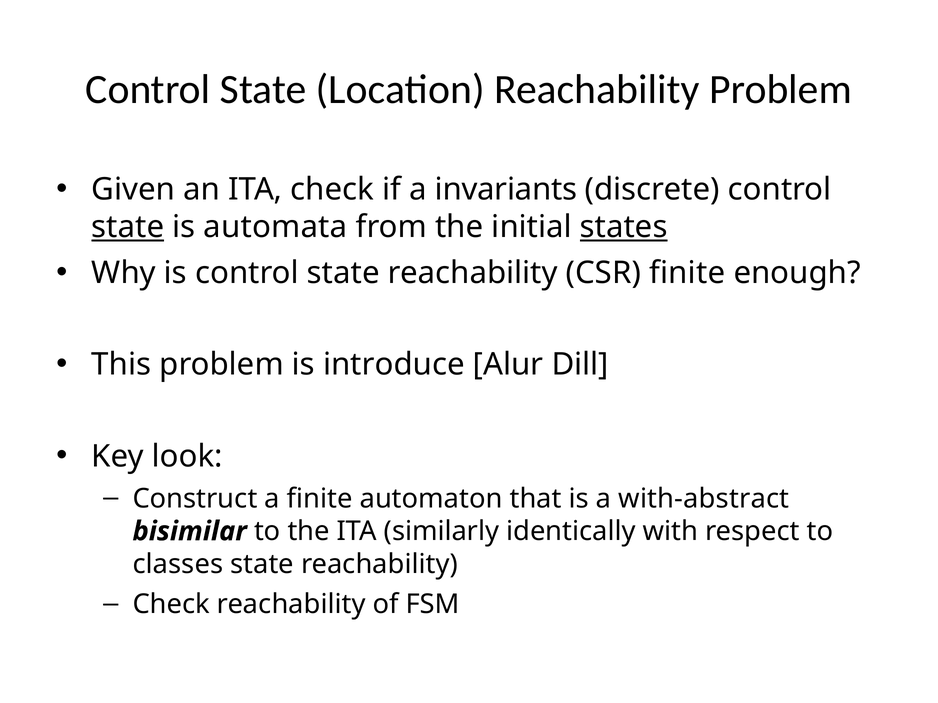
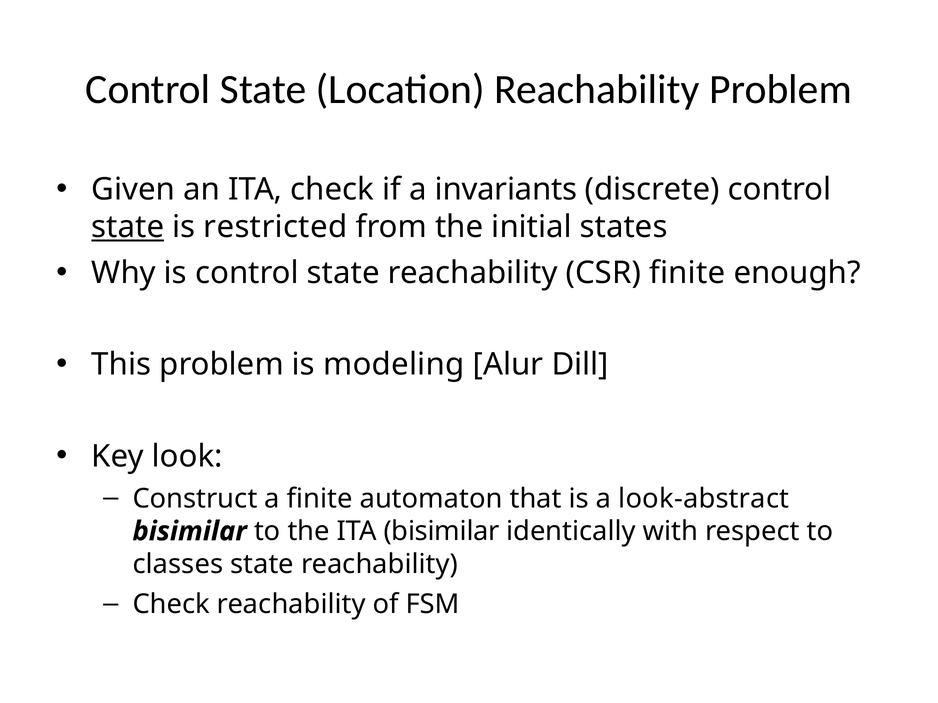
automata: automata -> restricted (275, 227)
states underline: present -> none (624, 227)
introduce: introduce -> modeling (394, 365)
with-abstract: with-abstract -> look-abstract (704, 499)
ITA similarly: similarly -> bisimilar (442, 532)
